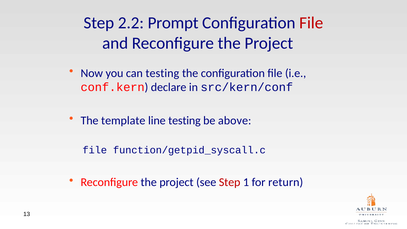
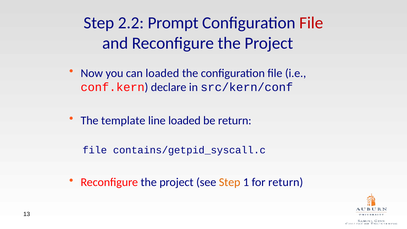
can testing: testing -> loaded (162, 73)
line testing: testing -> loaded (185, 121)
be above: above -> return (235, 121)
function/getpid_syscall.c: function/getpid_syscall.c -> contains/getpid_syscall.c (189, 150)
Step colour: red -> orange (230, 182)
